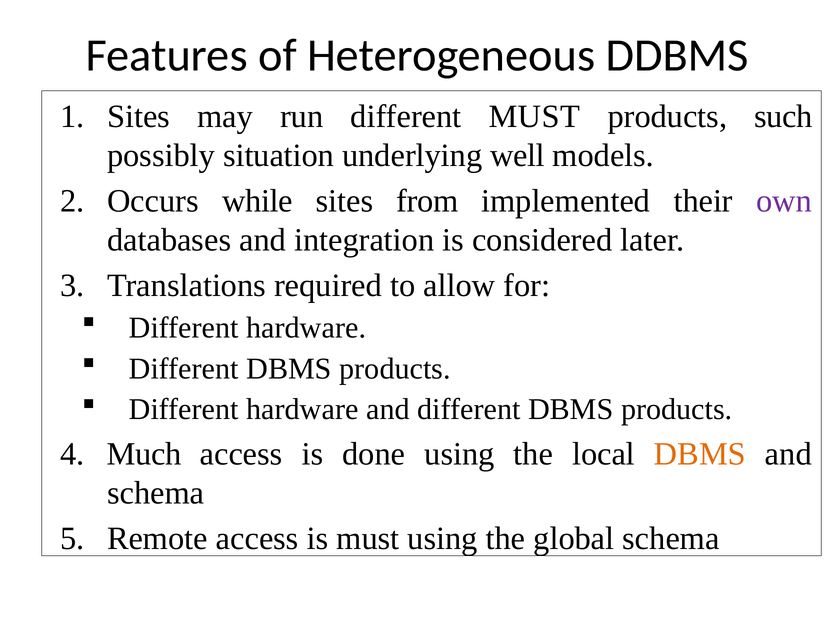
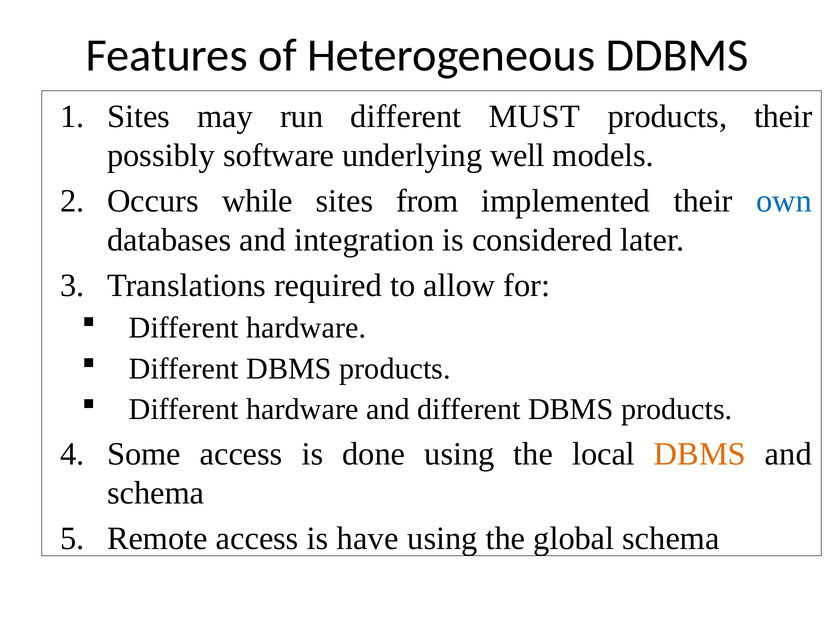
products such: such -> their (783, 116)
situation: situation -> software (279, 155)
own colour: purple -> blue (784, 201)
Much: Much -> Some (144, 453)
is must: must -> have (368, 538)
